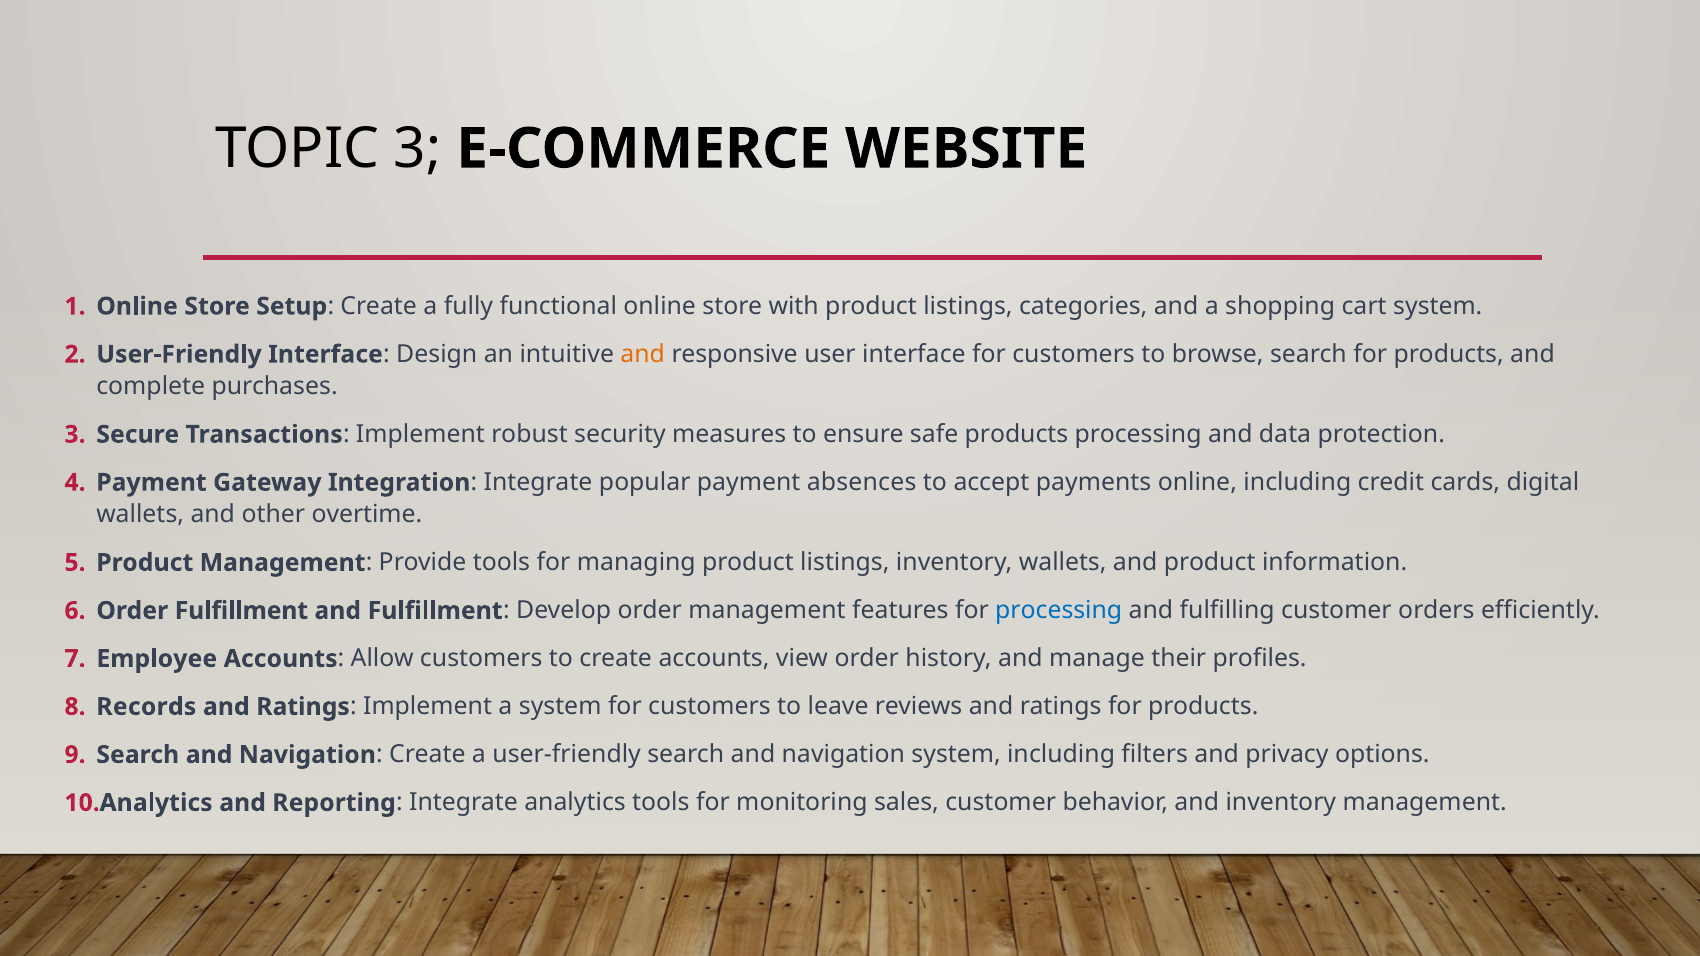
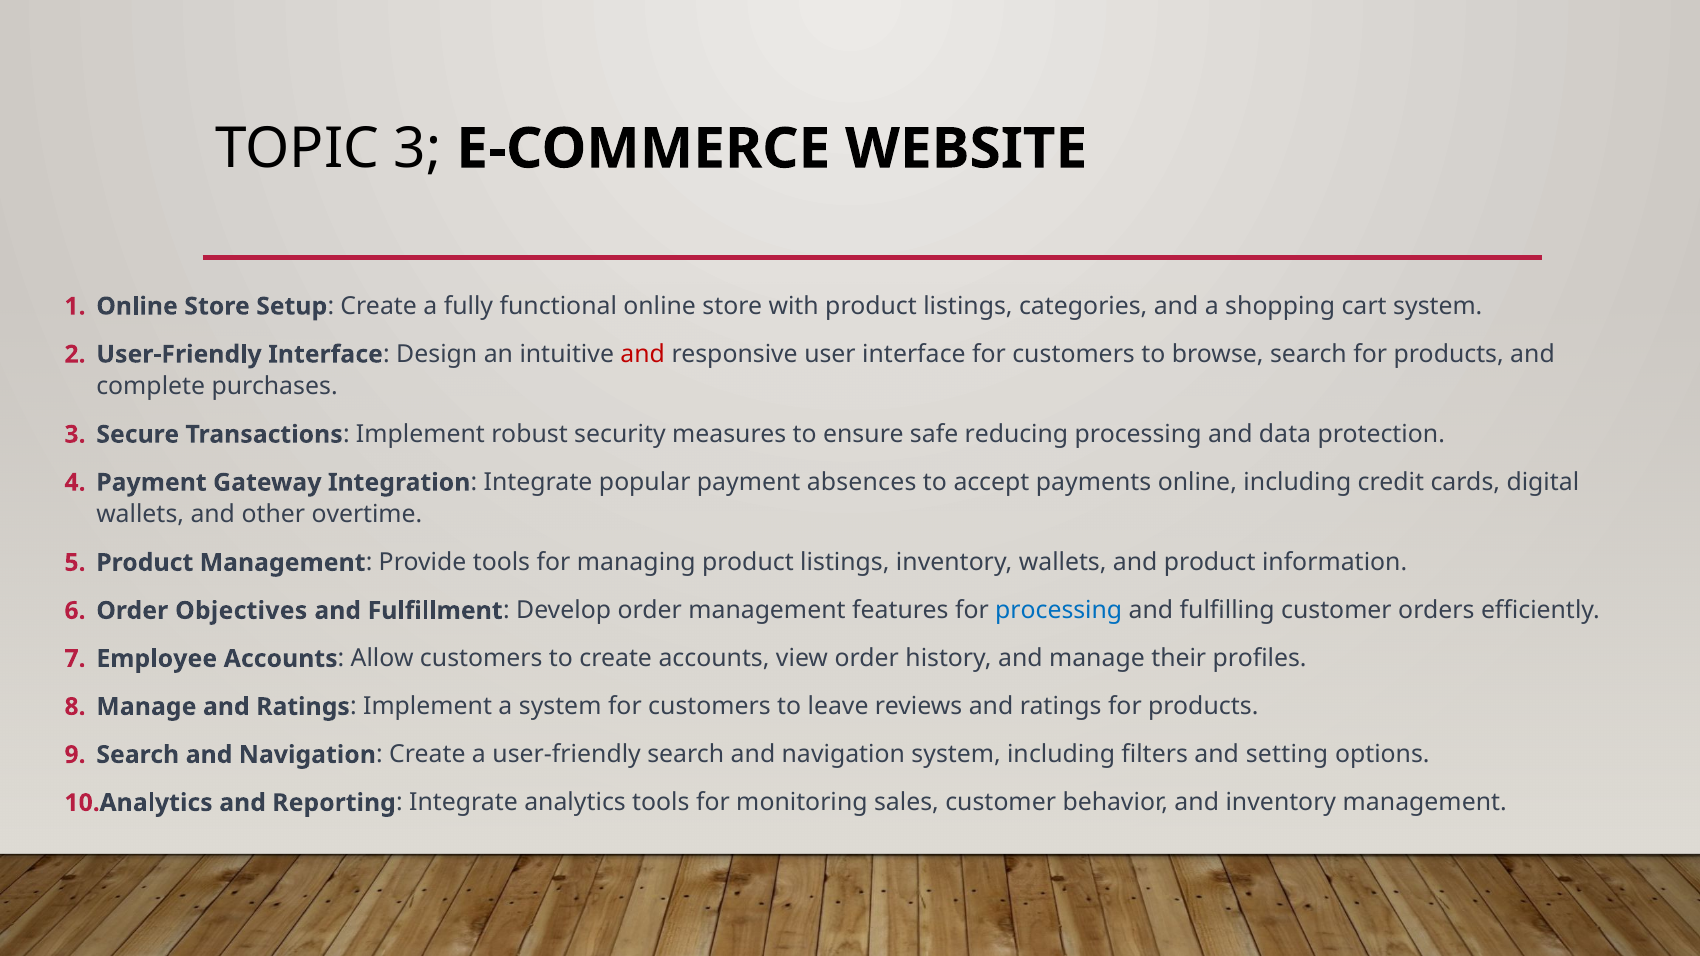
and colour: orange -> red (643, 354)
safe products: products -> reducing (1016, 435)
Order Fulfillment: Fulfillment -> Objectives (241, 611)
Records: Records -> Manage (146, 707)
privacy: privacy -> setting (1287, 755)
